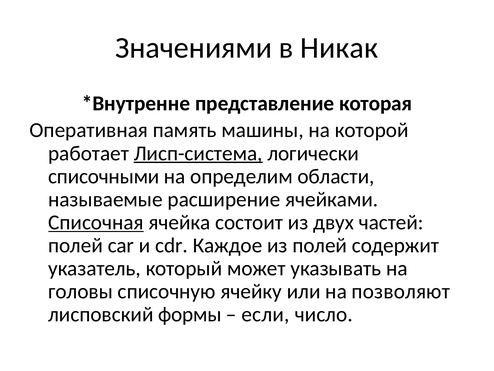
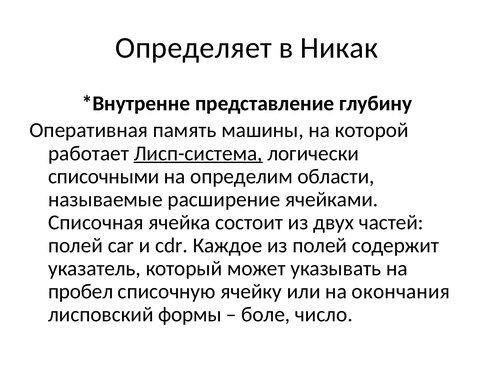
Значениями: Значениями -> Определяет (194, 48)
которая: которая -> глубину (376, 103)
Списочная underline: present -> none (96, 222)
головы: головы -> пробел (81, 291)
позволяют: позволяют -> окончания (401, 291)
если: если -> боле (266, 314)
